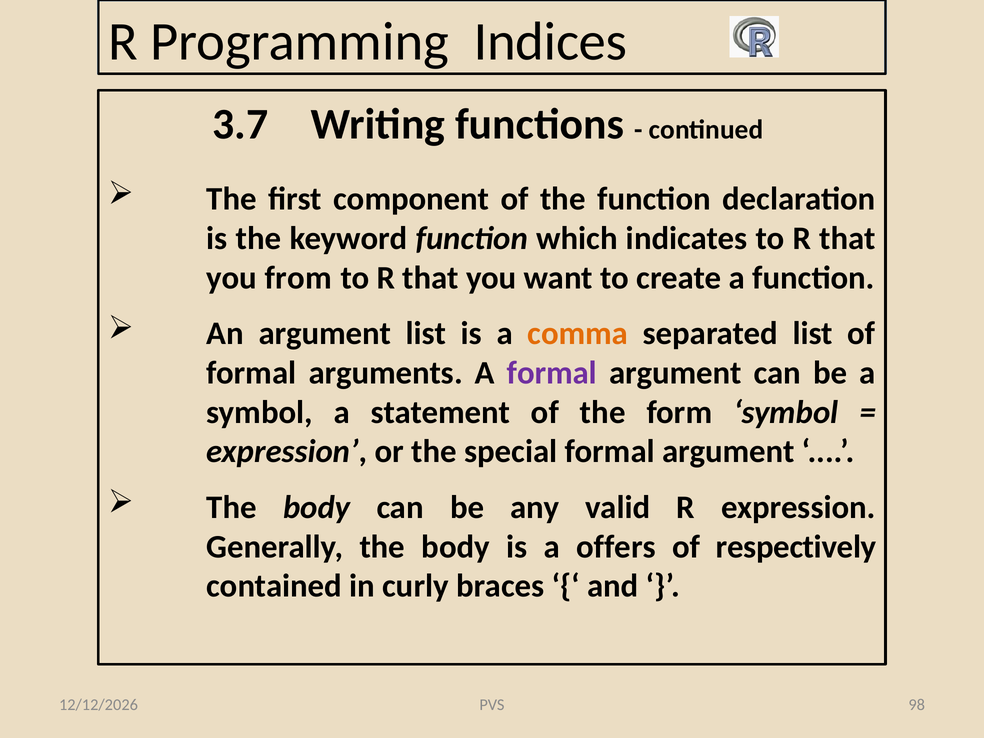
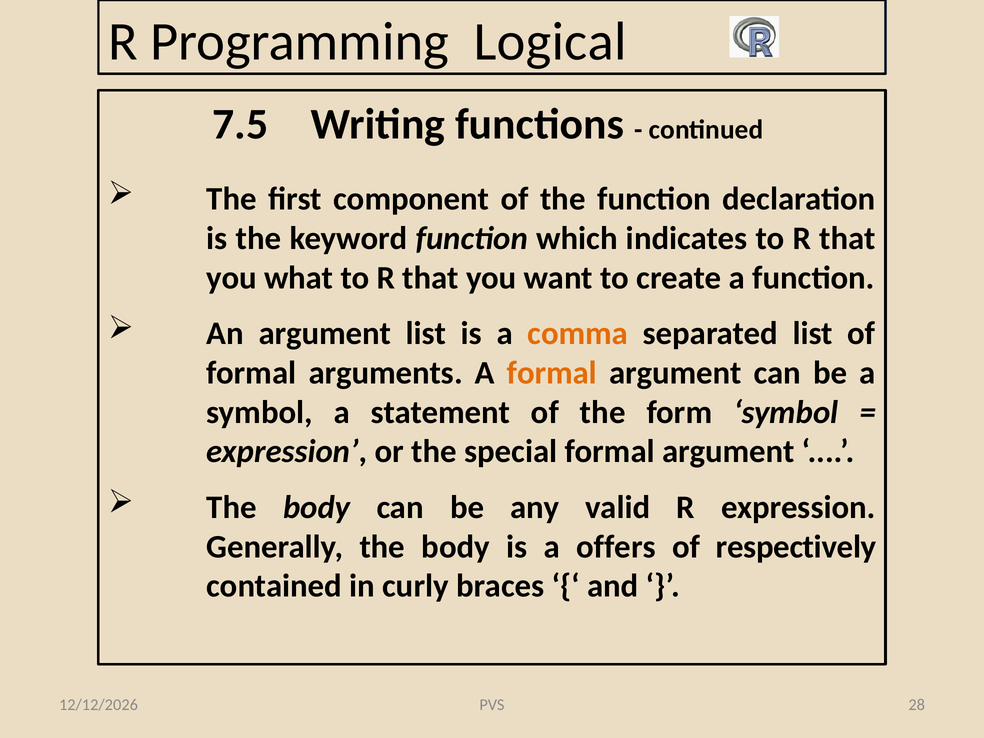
Indices: Indices -> Logical (550, 42)
3.7: 3.7 -> 7.5 (240, 124)
from: from -> what (299, 278)
formal colour: purple -> orange (552, 373)
98: 98 -> 28 (917, 705)
